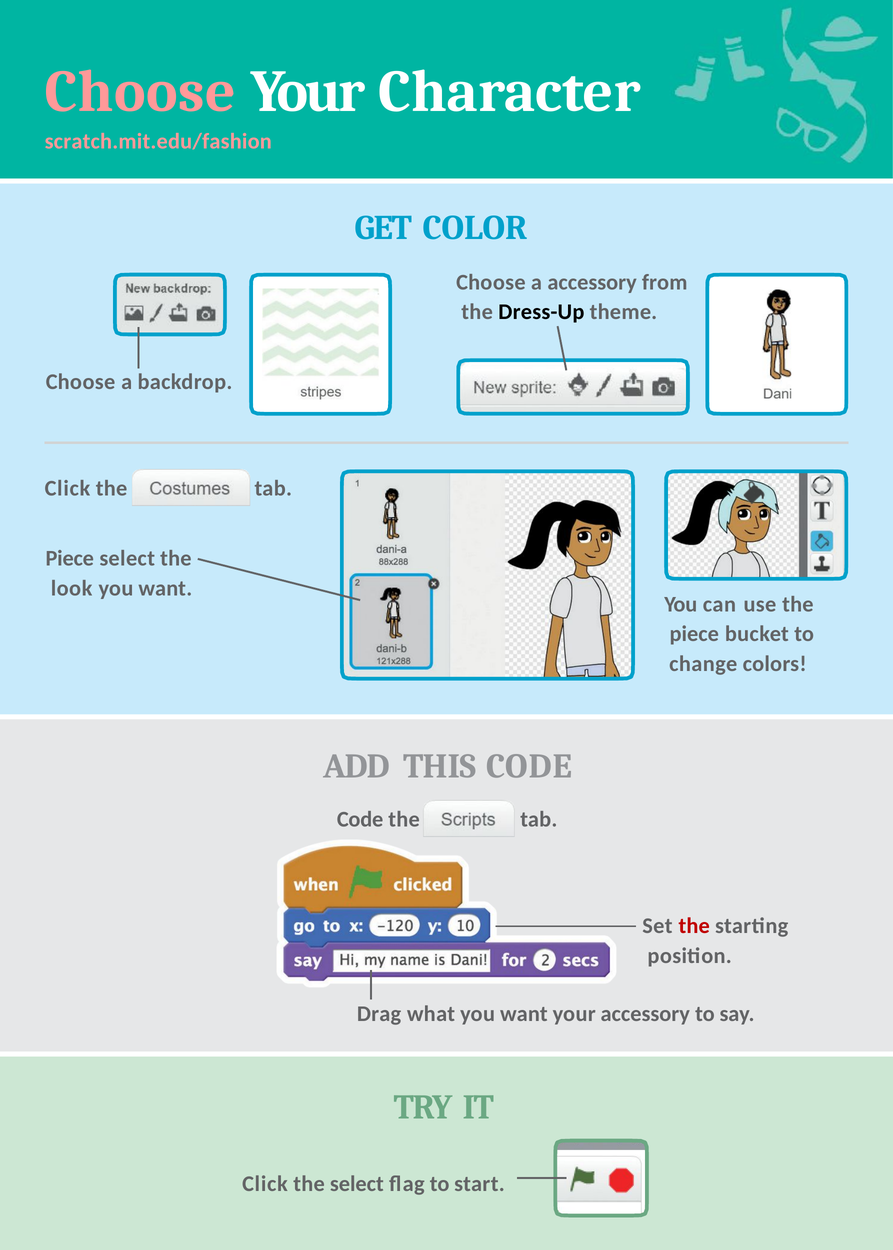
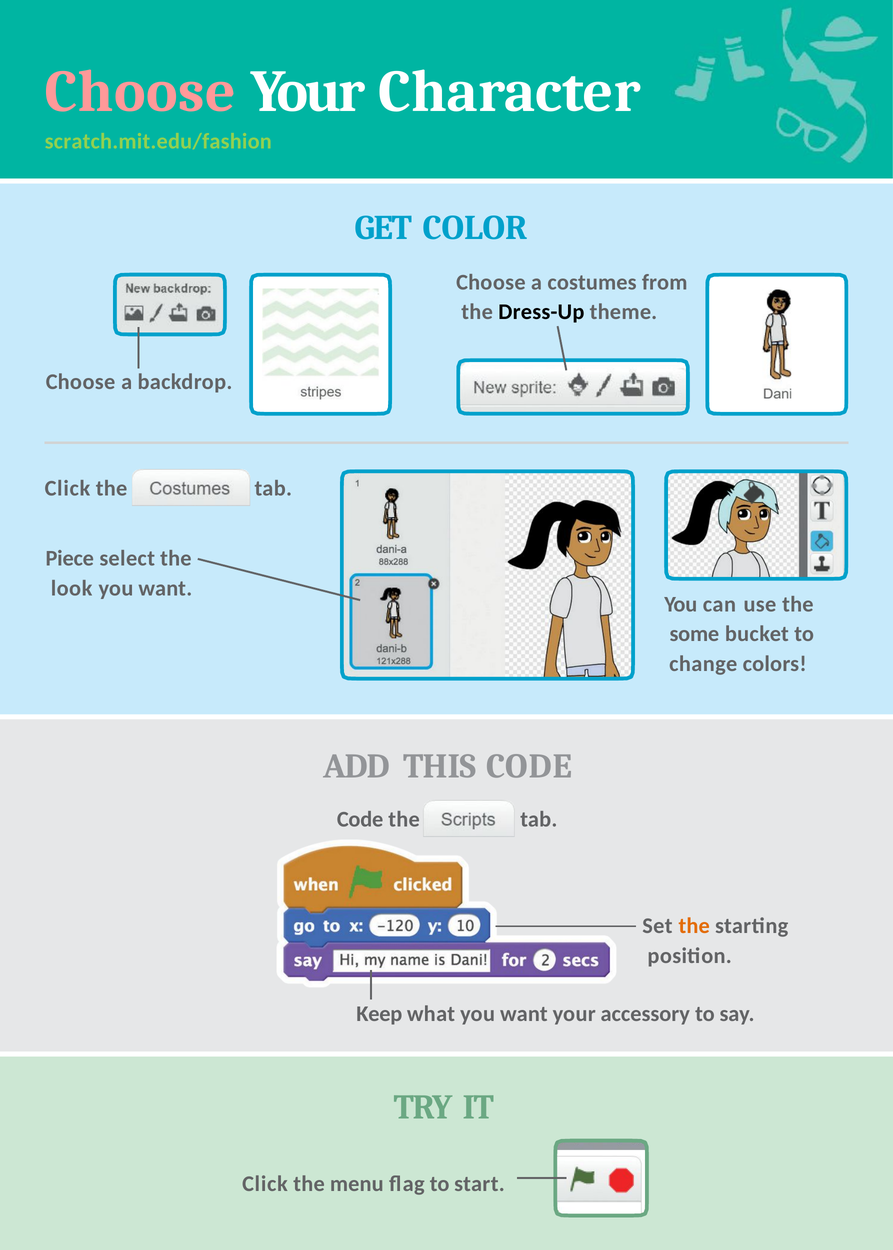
scratch.mit.edu/fashion colour: pink -> light green (158, 142)
a accessory: accessory -> costumes (592, 282)
piece: piece -> some (694, 634)
the colour: red -> orange (694, 926)
Drag: Drag -> Keep (379, 1014)
the select: select -> menu (357, 1184)
